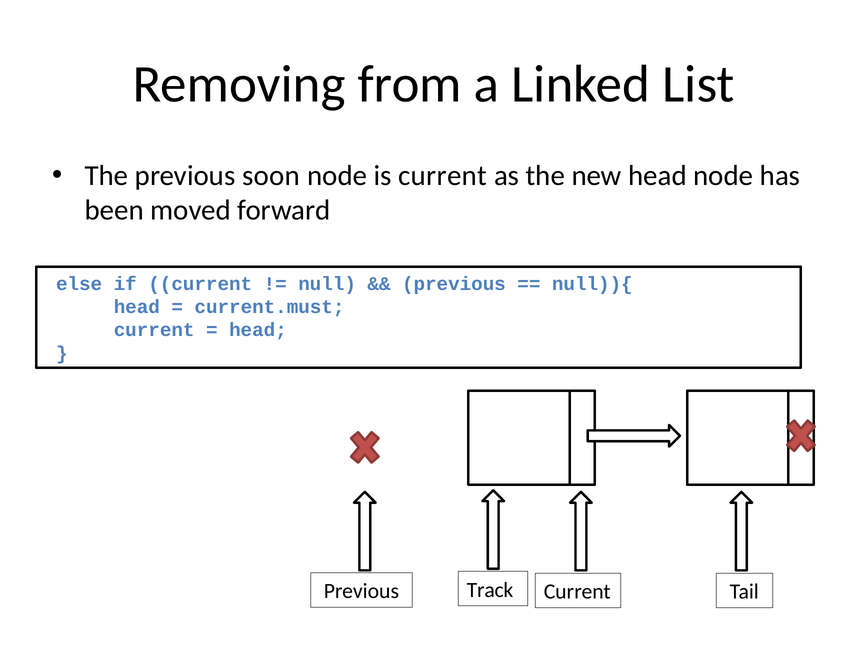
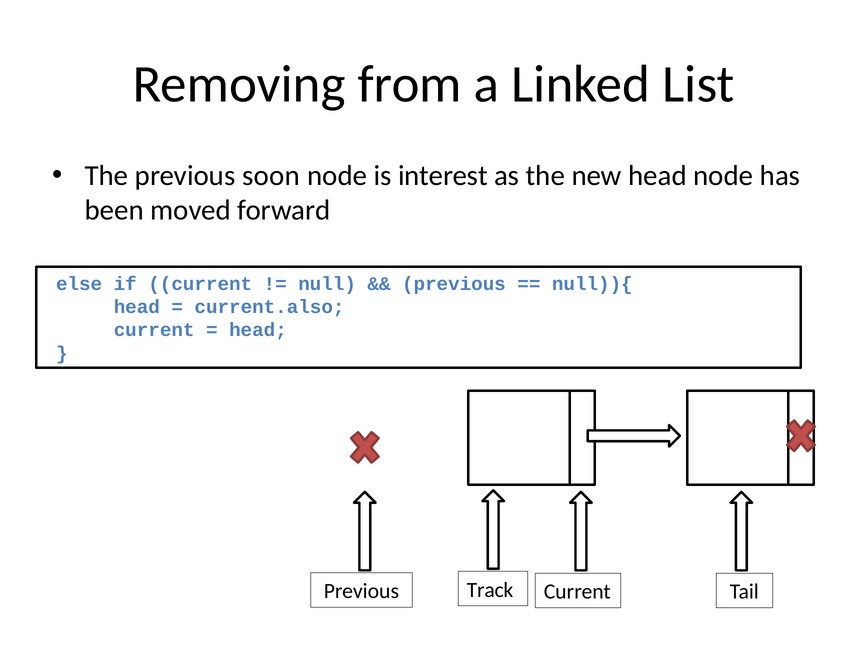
is current: current -> interest (443, 176)
current.must: current.must -> current.also (269, 307)
